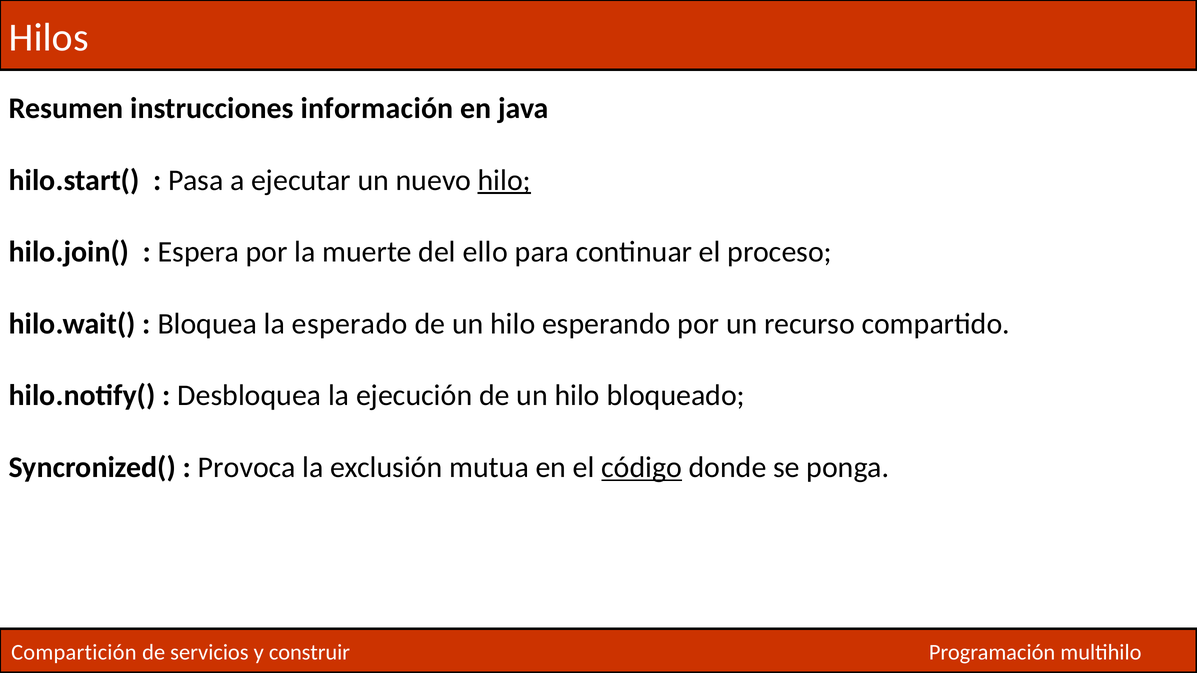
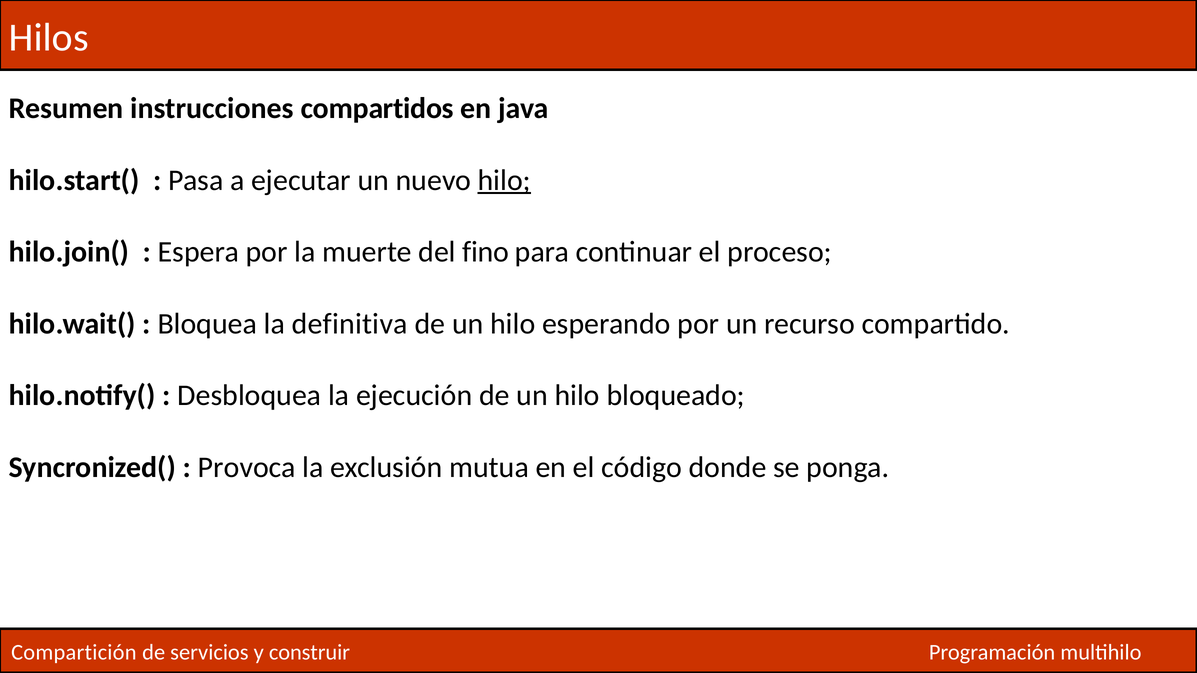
información: información -> compartidos (377, 109)
ello: ello -> fino (486, 252)
esperado: esperado -> definitiva (350, 324)
código underline: present -> none (642, 468)
